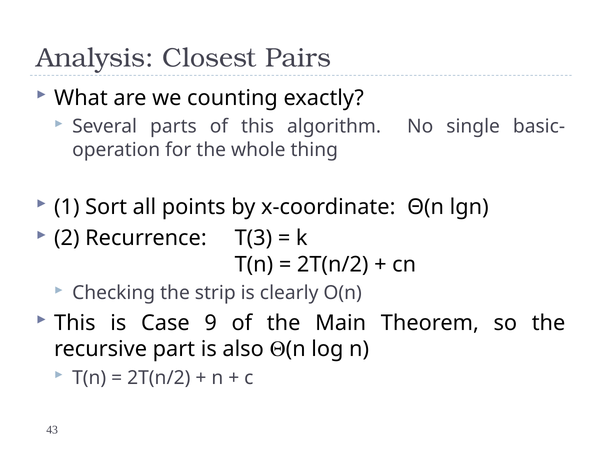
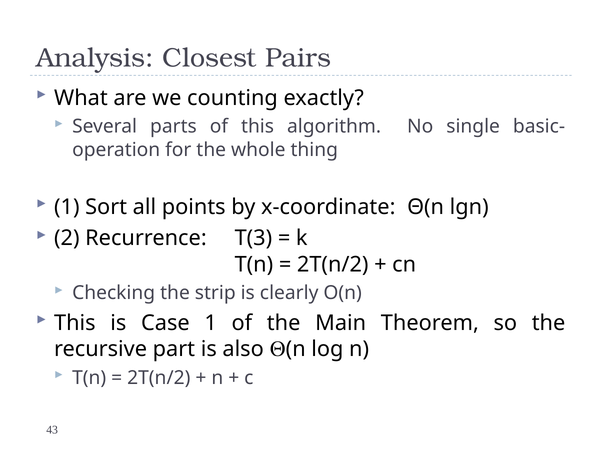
Case 9: 9 -> 1 (211, 323)
